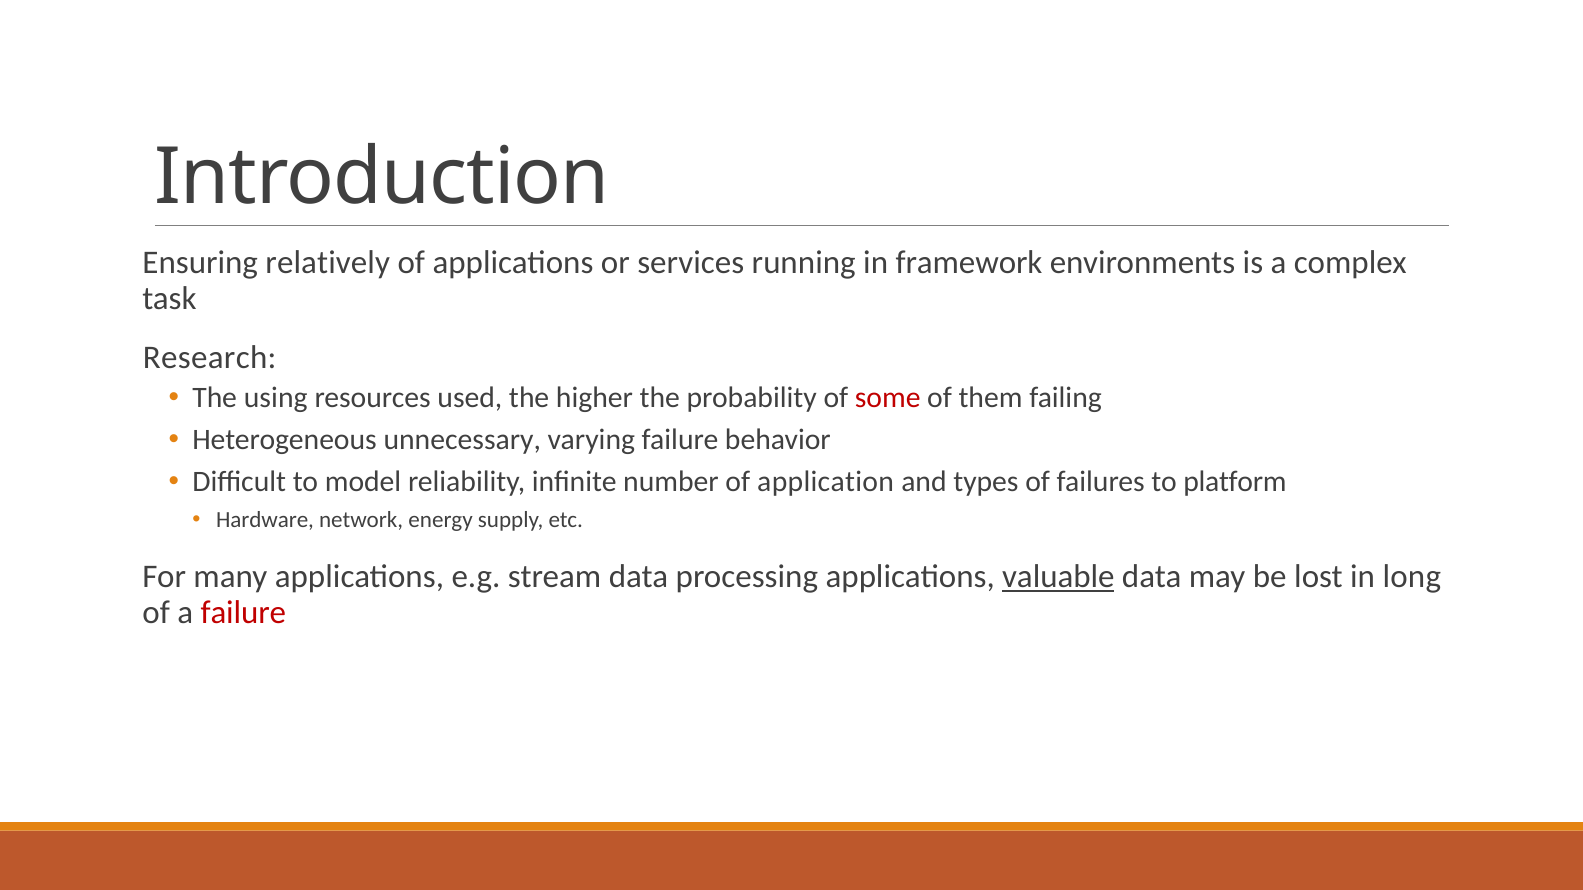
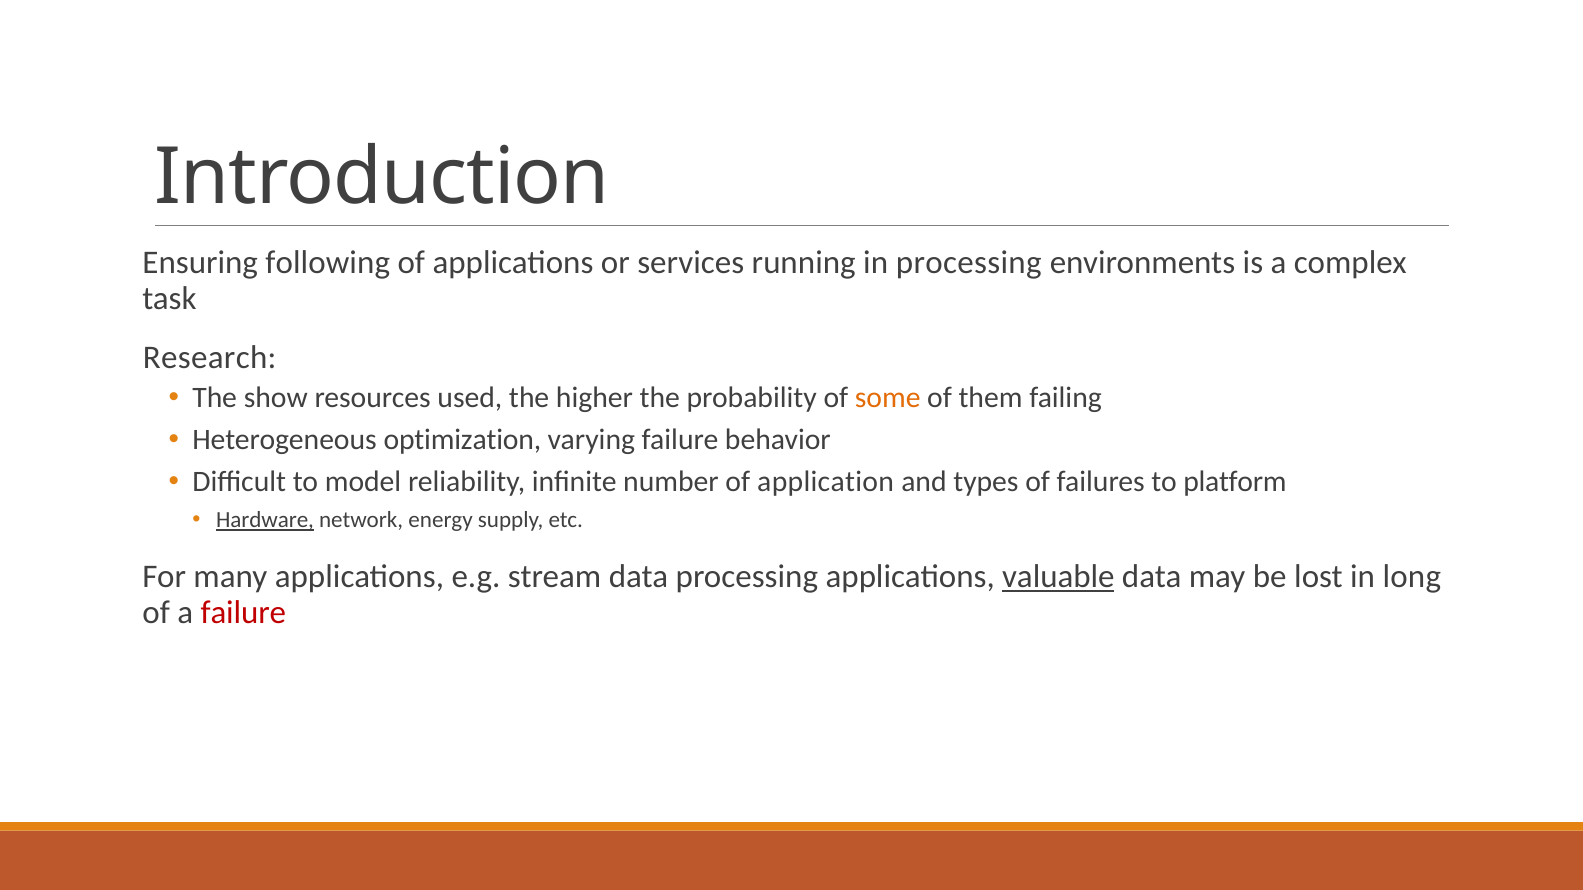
relatively: relatively -> following (328, 263)
in framework: framework -> processing (969, 263)
using: using -> show (276, 398)
some colour: red -> orange (888, 398)
unnecessary: unnecessary -> optimization (462, 440)
Hardware underline: none -> present (265, 520)
